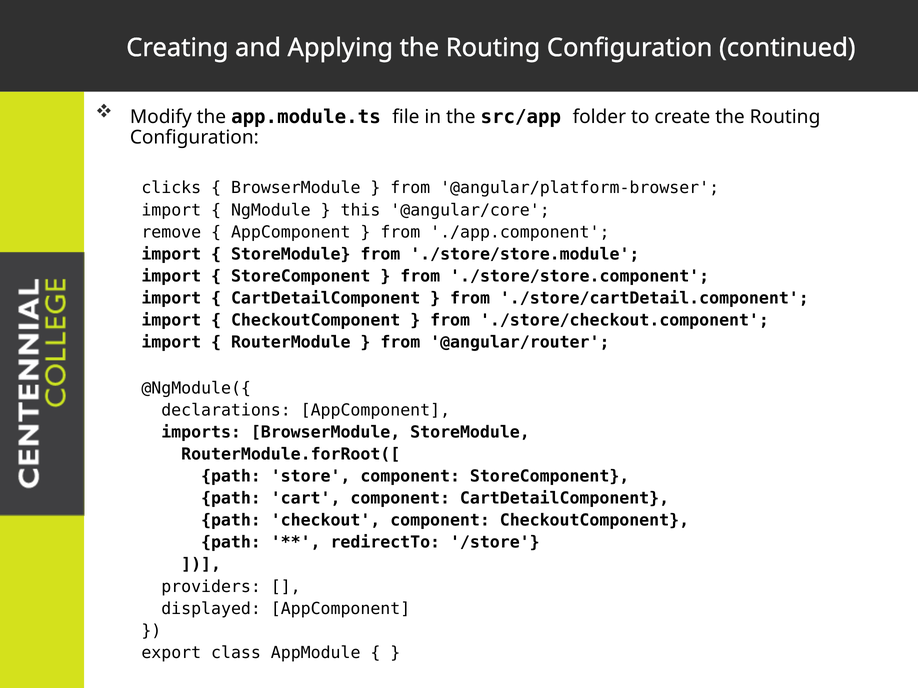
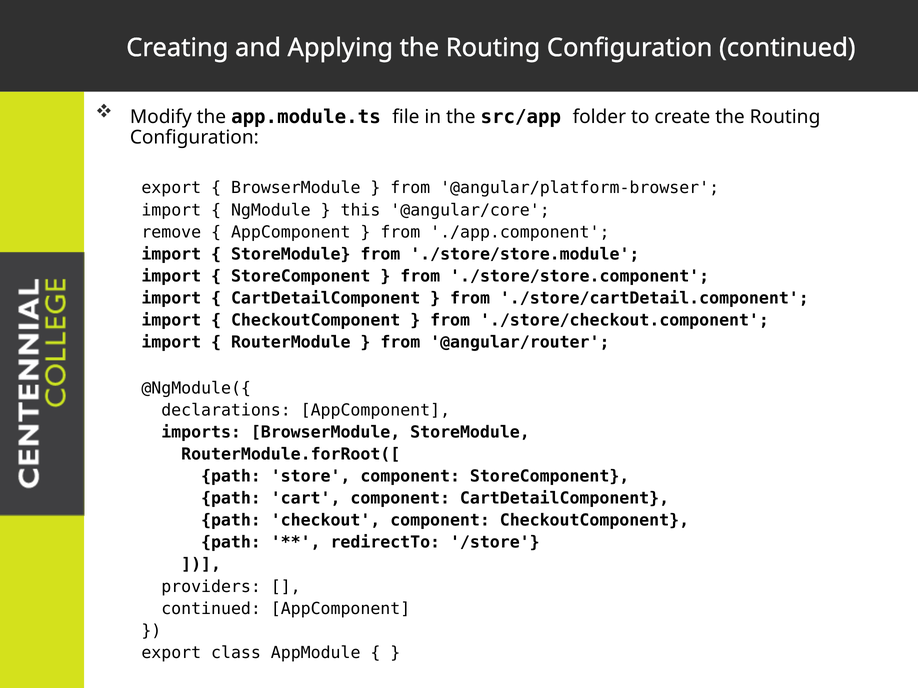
clicks: clicks -> export (171, 188)
displayed: displayed -> continued (211, 609)
